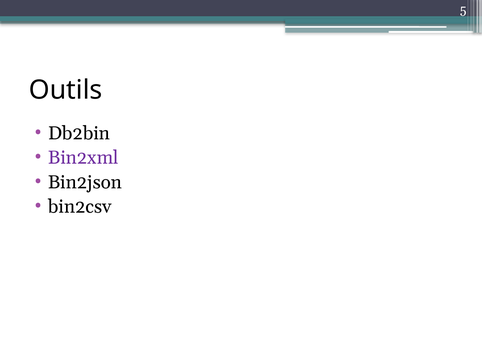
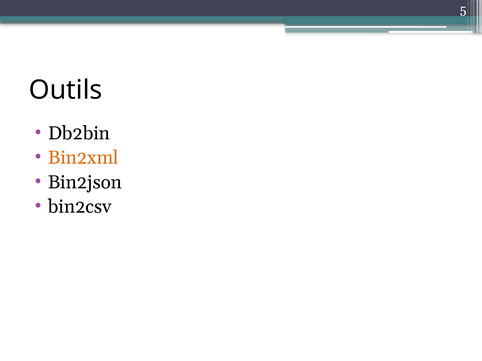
Bin2xml colour: purple -> orange (83, 158)
